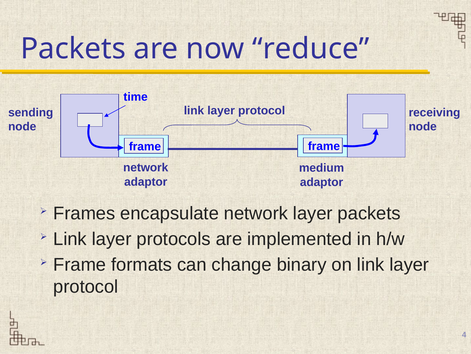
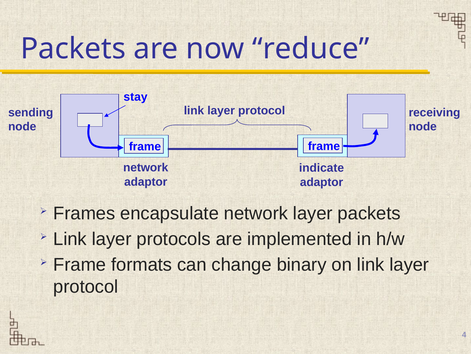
time: time -> stay (136, 97)
medium: medium -> indicate (322, 168)
